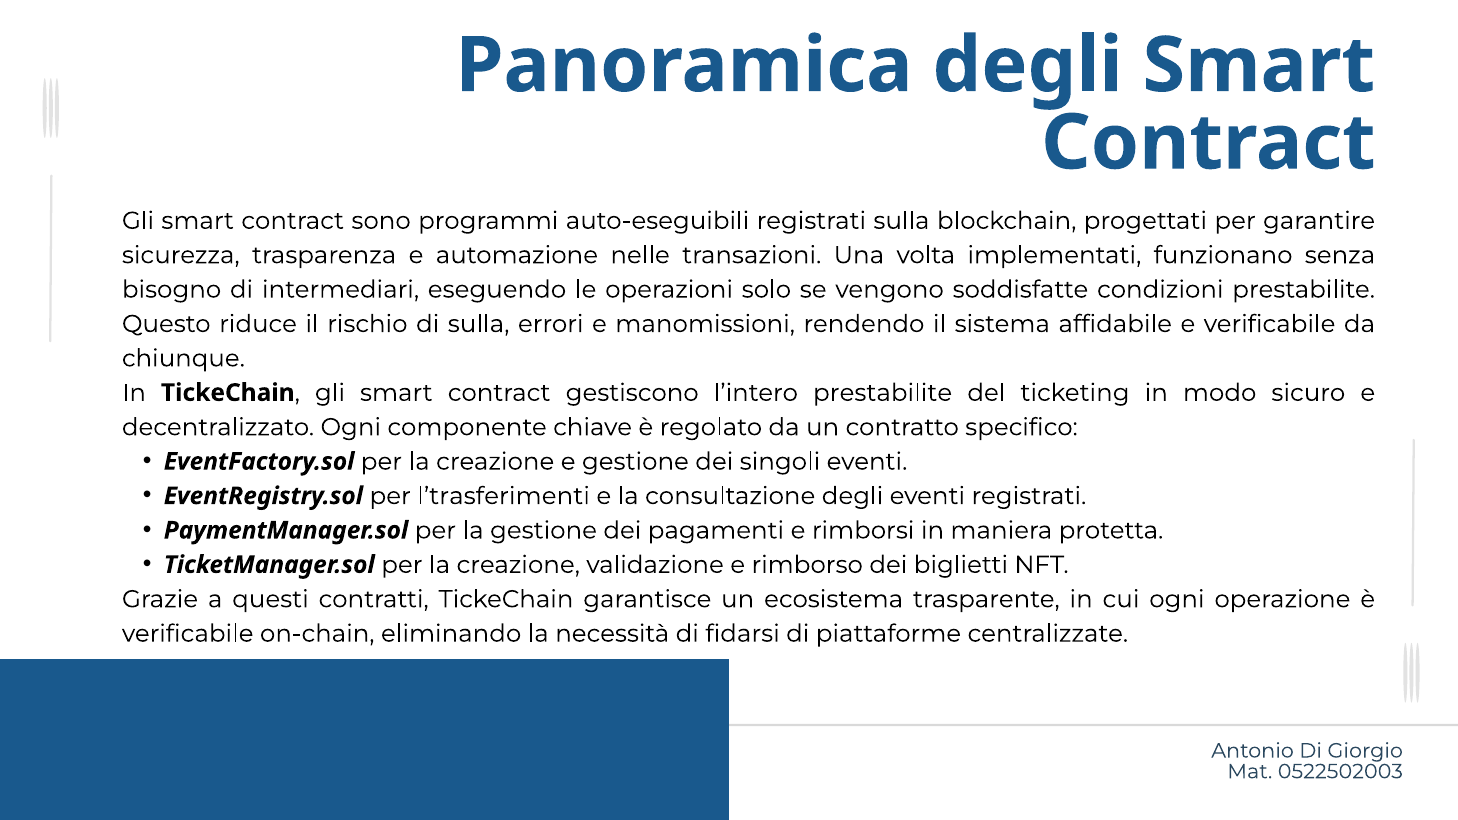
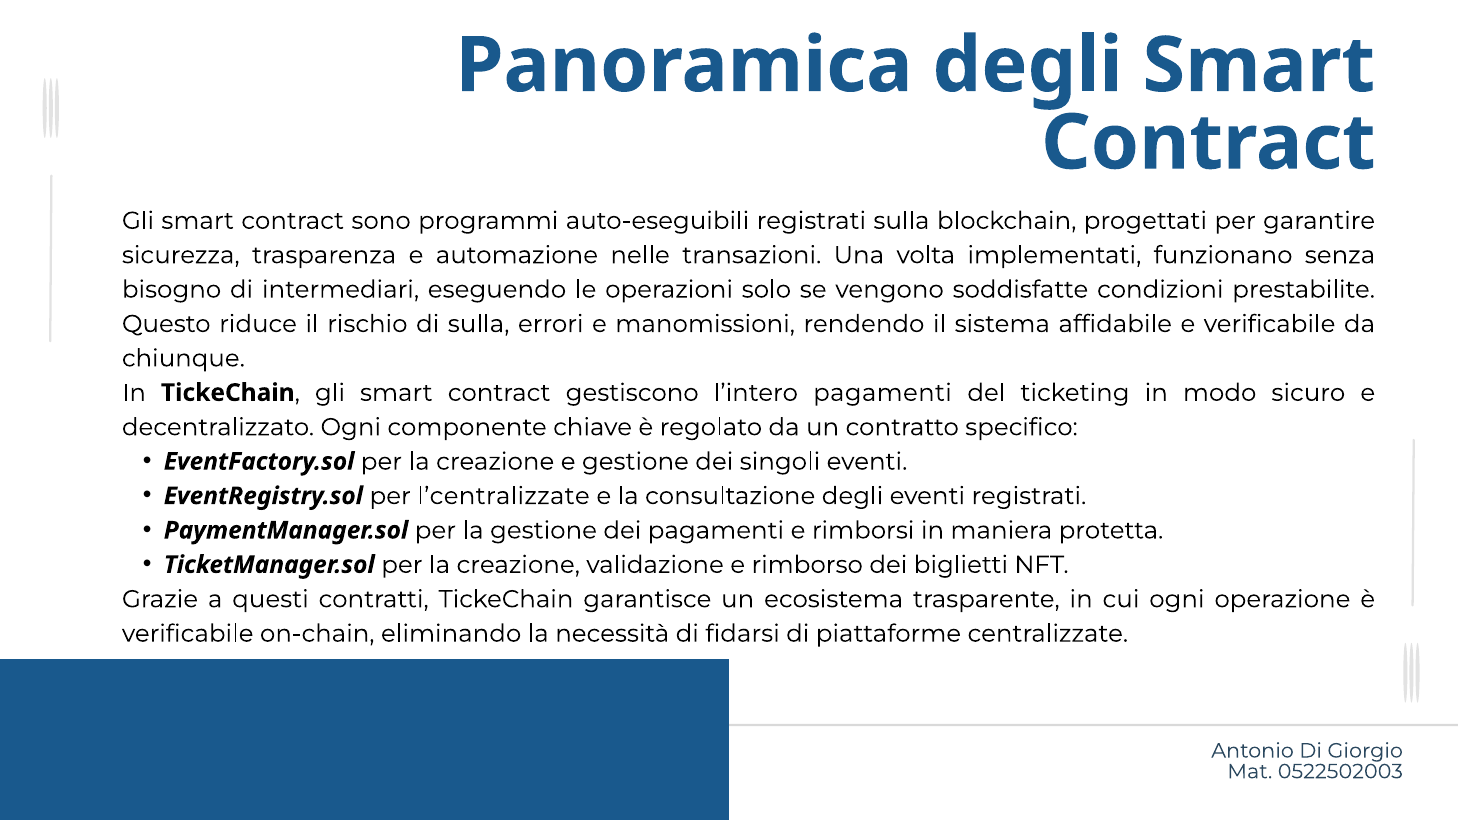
l’intero prestabilite: prestabilite -> pagamenti (882, 393)
l’trasferimenti: l’trasferimenti -> l’centralizzate (504, 496)
